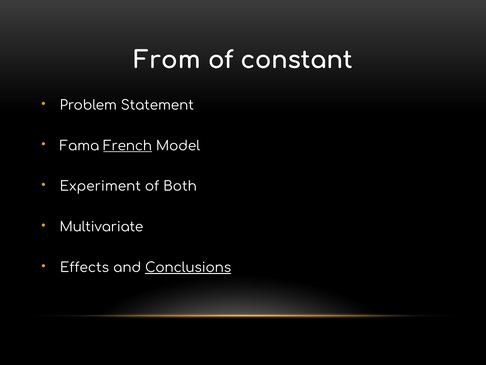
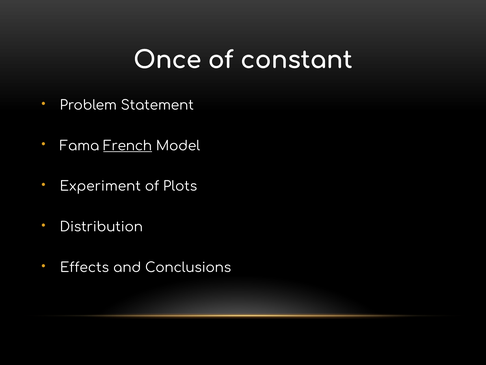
From: From -> Once (167, 60)
Both: Both -> Plots (180, 186)
Multivariate: Multivariate -> Distribution (101, 227)
Conclusions underline: present -> none (188, 267)
